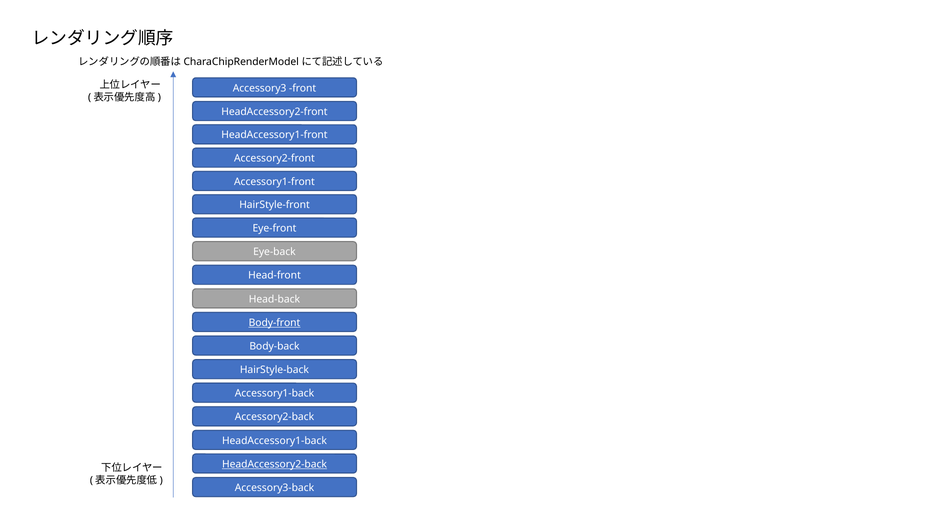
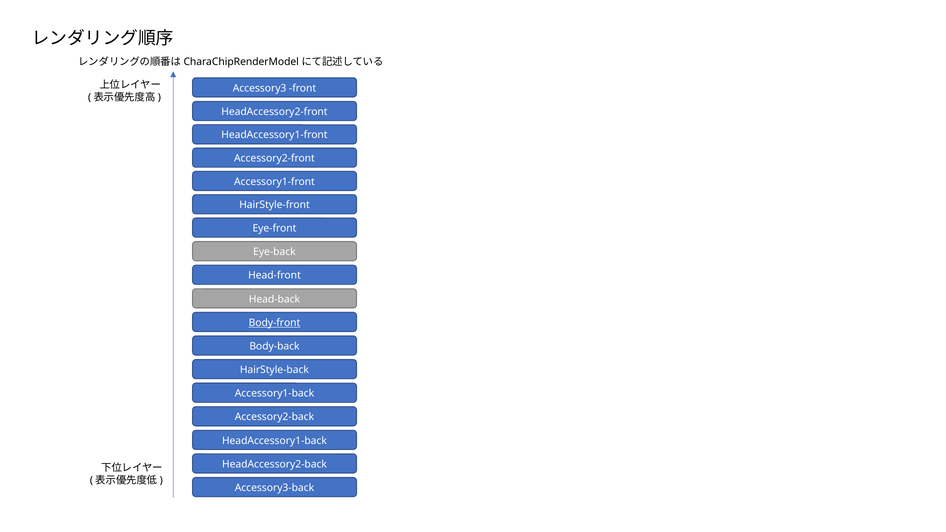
HeadAccessory2-back underline: present -> none (274, 464)
